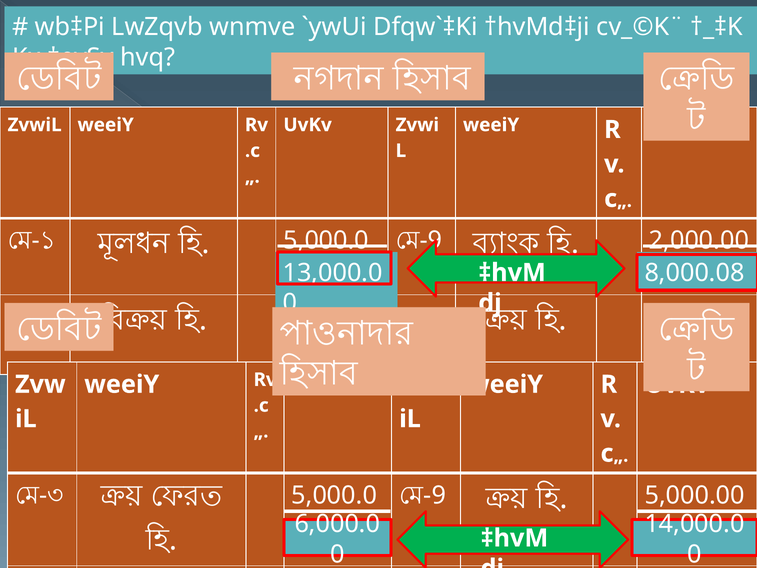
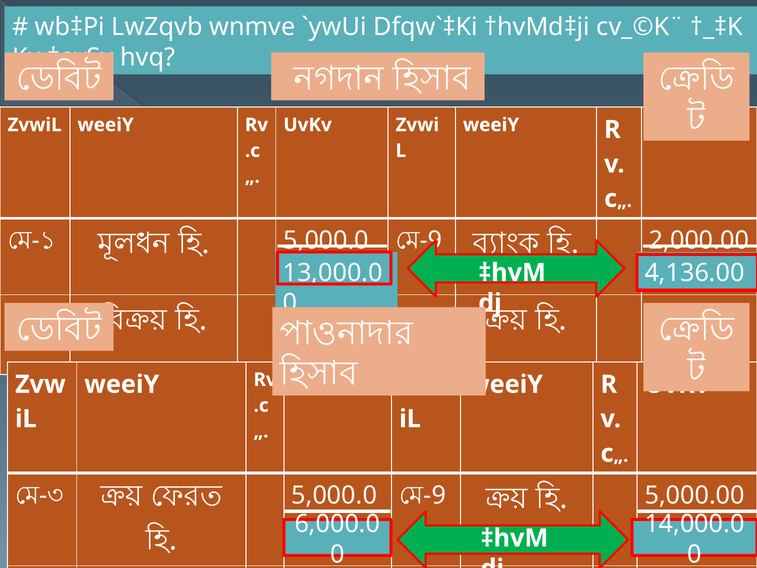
8,000.08: 8,000.08 -> 4,136.00 (695, 273)
